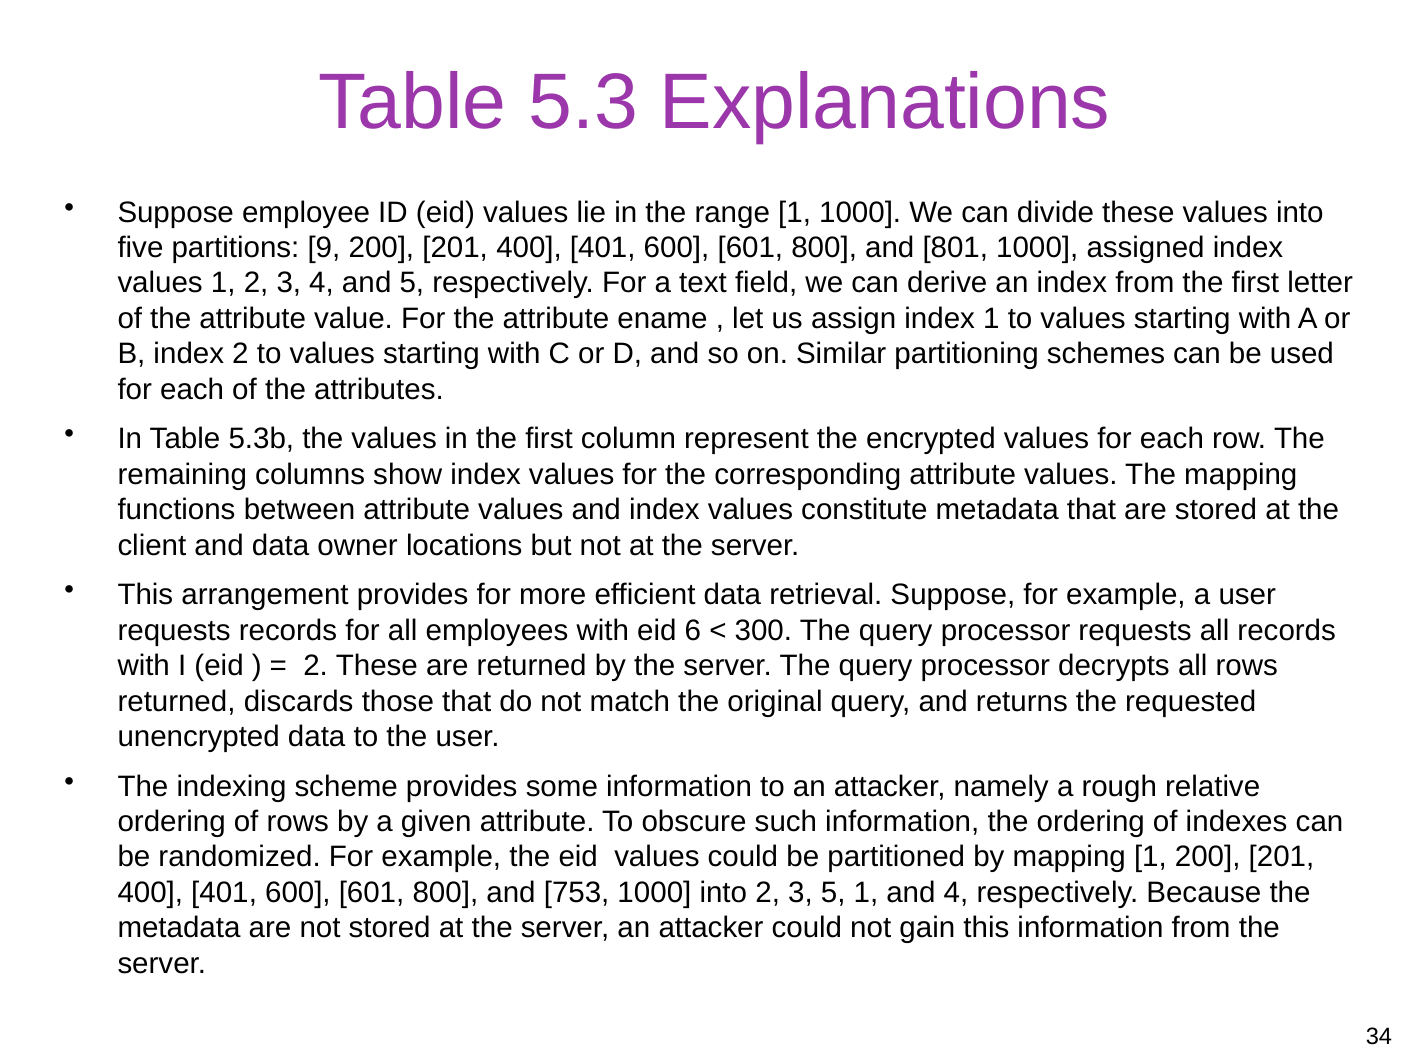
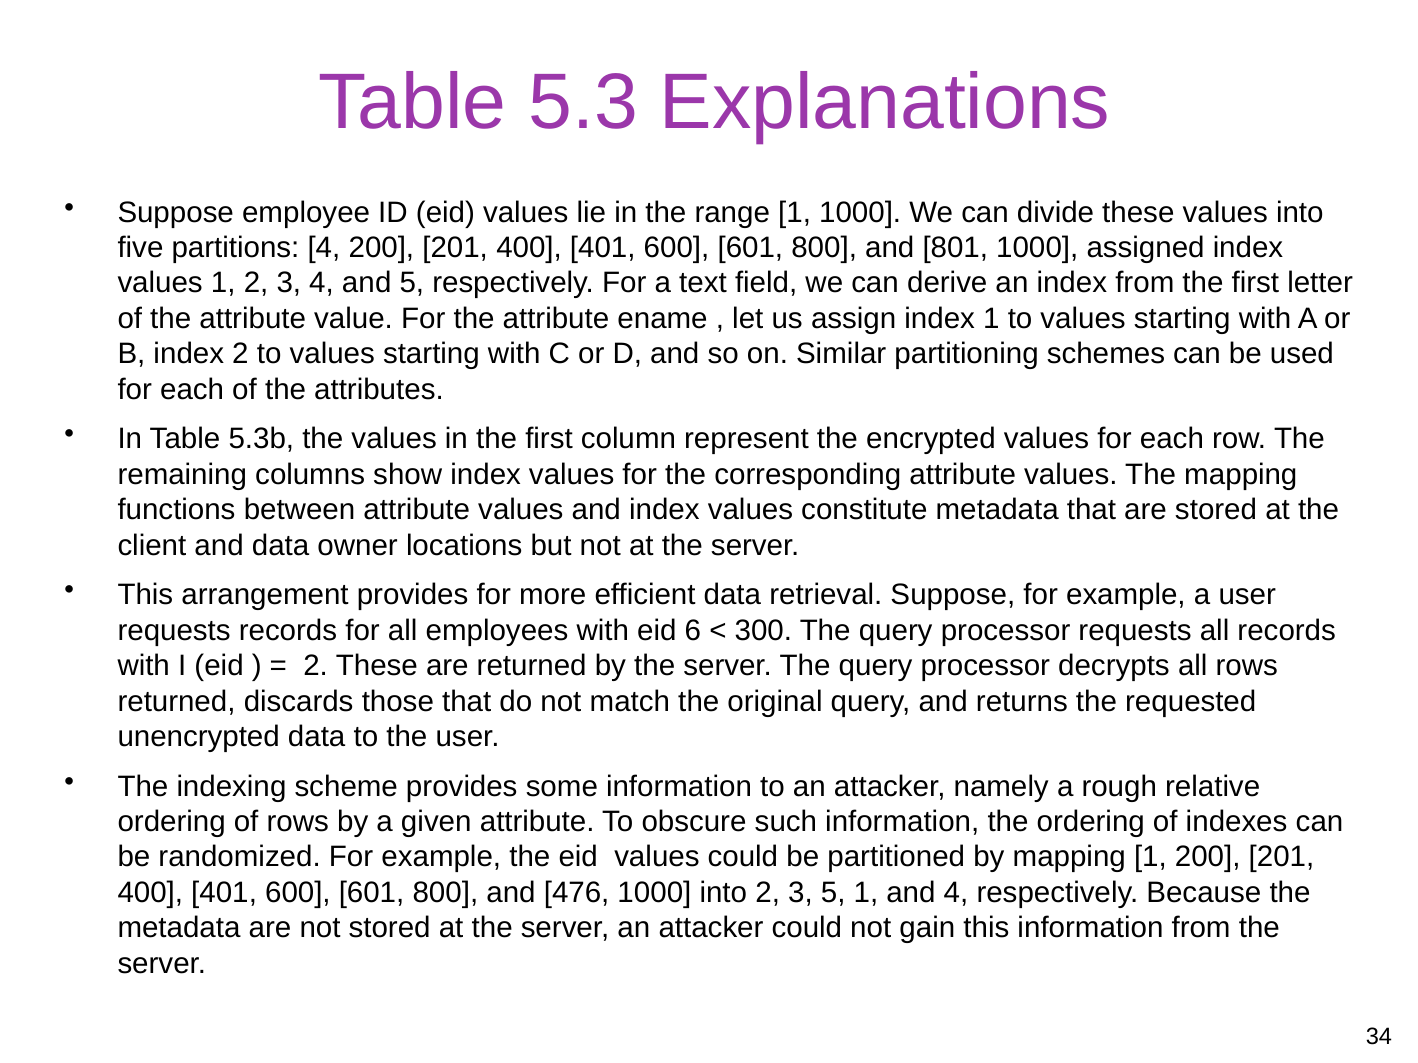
partitions 9: 9 -> 4 (324, 248)
753: 753 -> 476 (577, 893)
